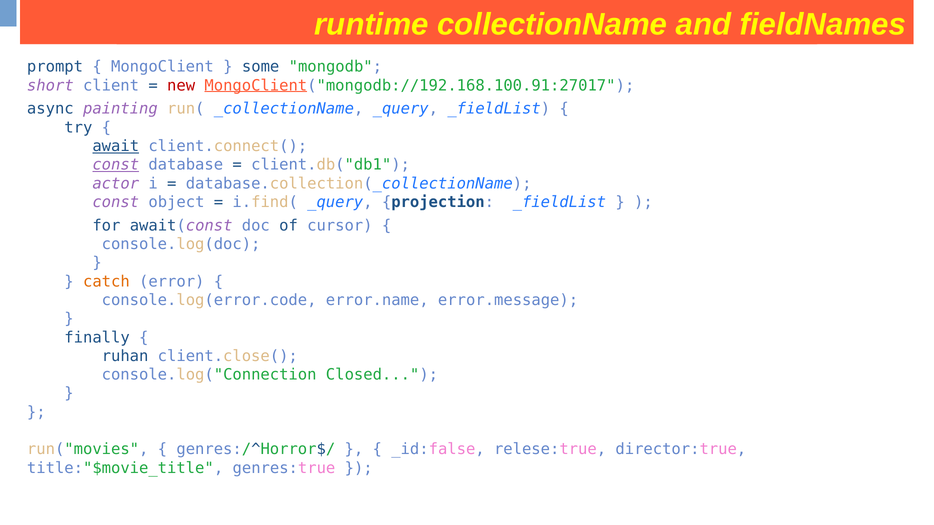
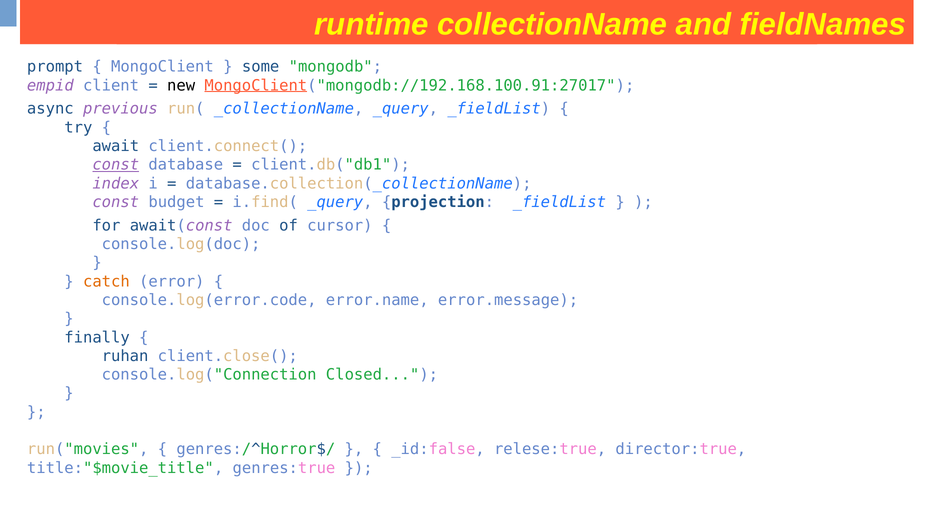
short: short -> empid (50, 86)
new colour: red -> black (181, 86)
painting: painting -> previous (120, 109)
await underline: present -> none (116, 146)
actor: actor -> index (116, 184)
object: object -> budget (176, 202)
